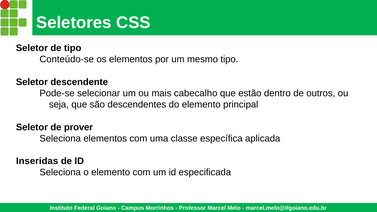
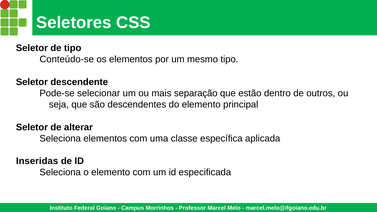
cabecalho: cabecalho -> separação (196, 93)
prover: prover -> alterar (78, 127)
